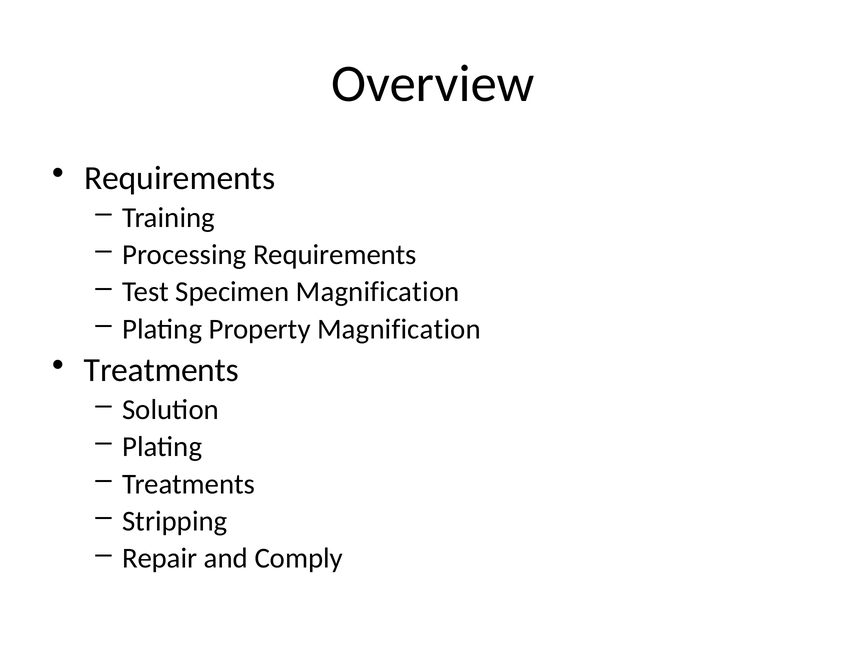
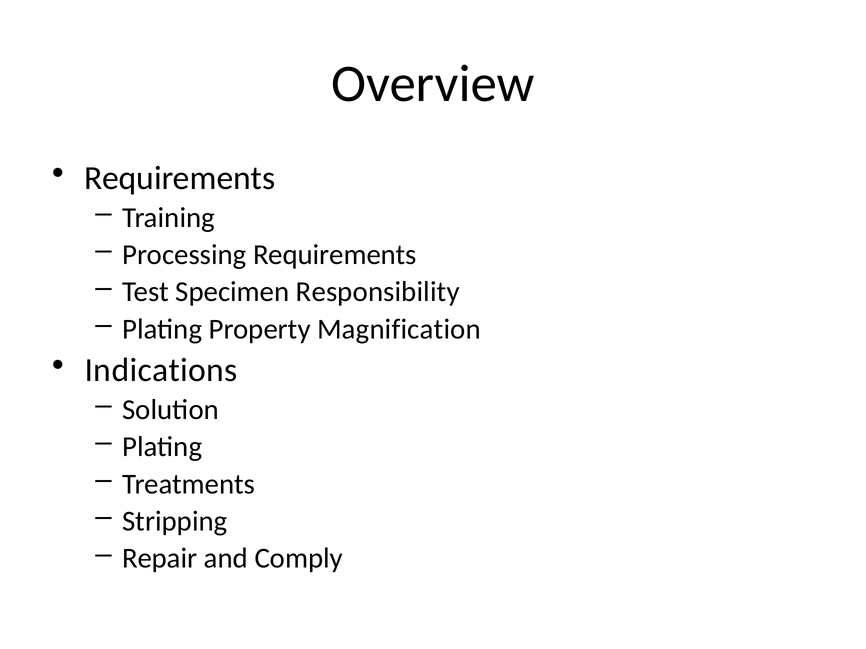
Specimen Magnification: Magnification -> Responsibility (378, 292)
Treatments: Treatments -> Indications (161, 371)
